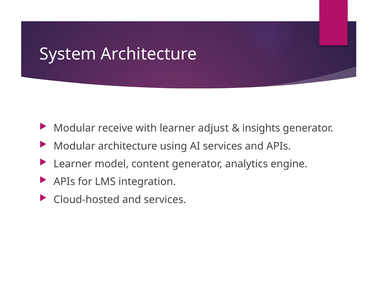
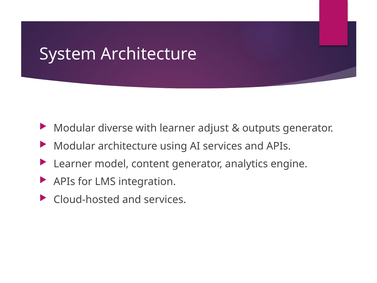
receive: receive -> diverse (115, 128)
insights: insights -> outputs (261, 128)
